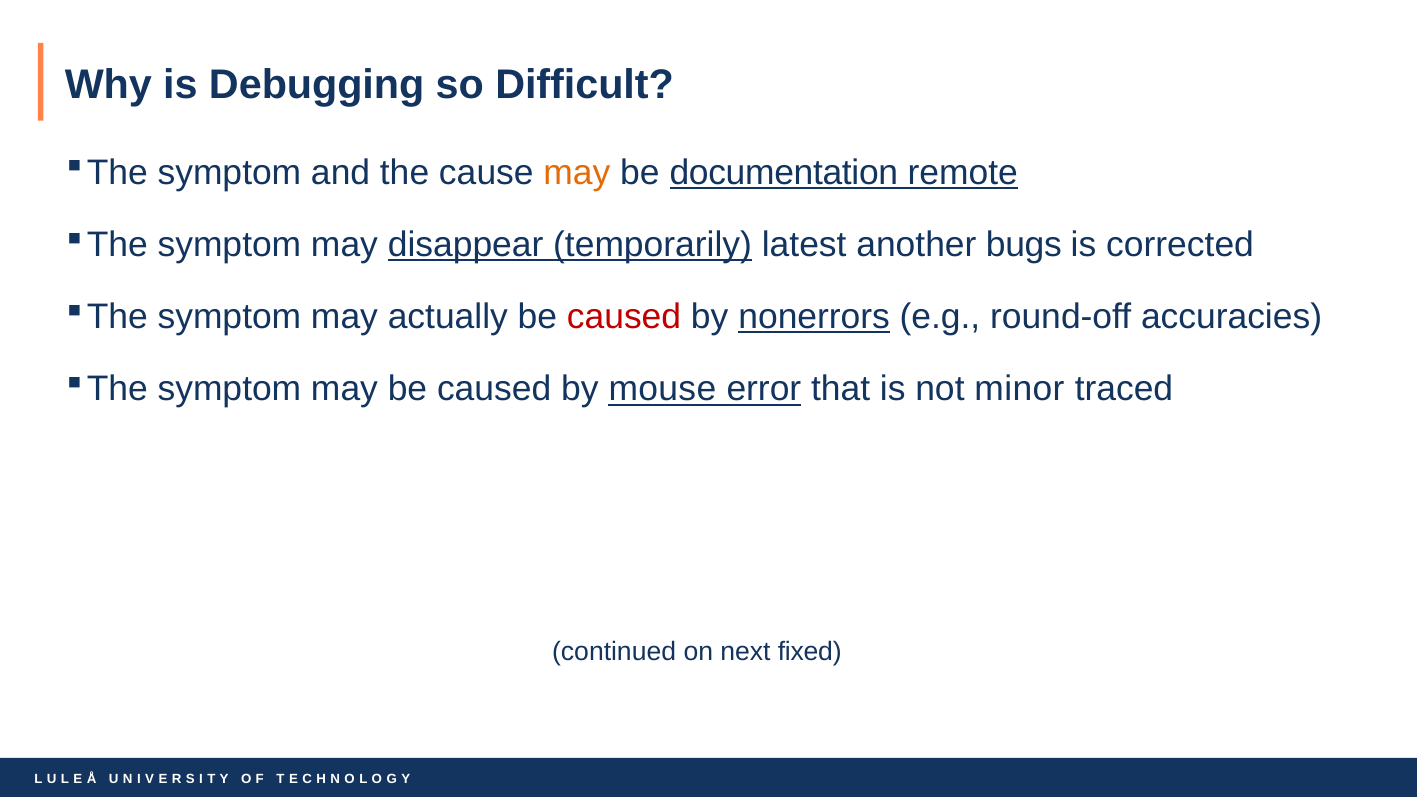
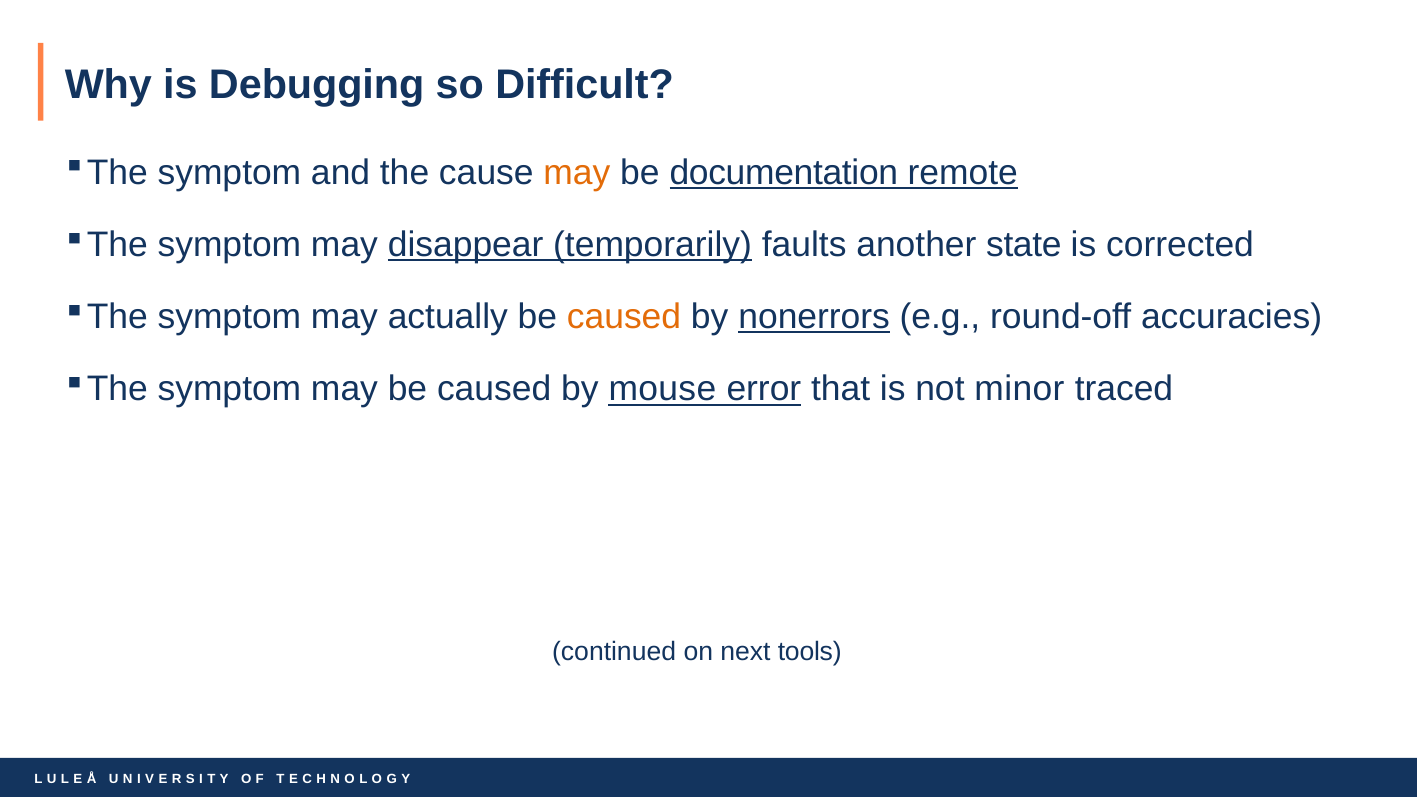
latest: latest -> faults (804, 245)
bugs: bugs -> state (1024, 245)
caused colour: red -> orange (624, 317)
fixed: fixed -> tools (810, 652)
